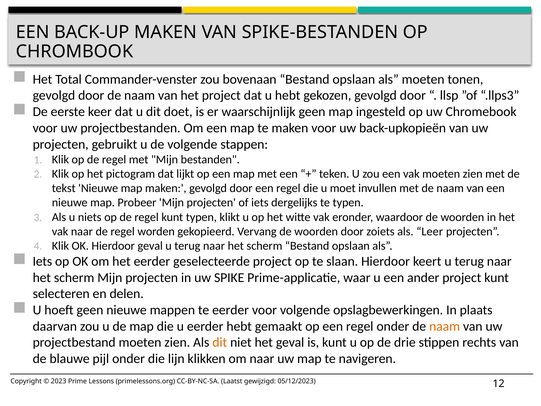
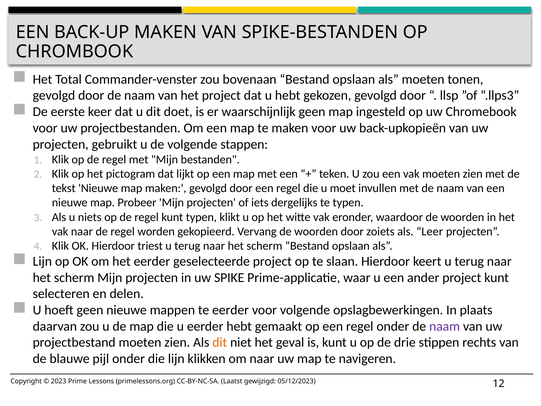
Hierdoor geval: geval -> triest (150, 246)
Iets: Iets -> Lijn (42, 261)
naam colour: orange -> purple (445, 326)
